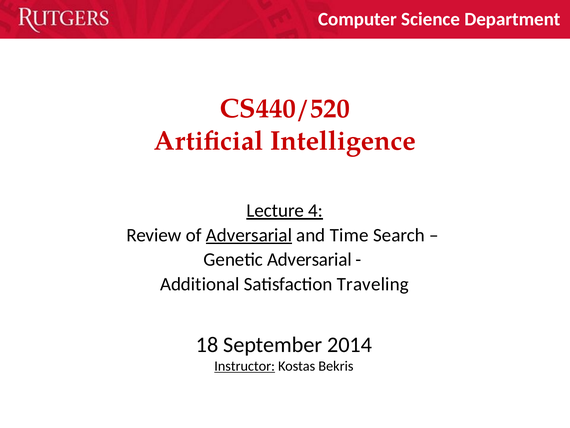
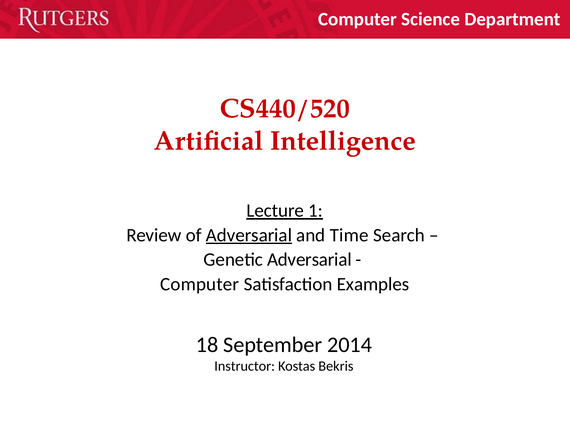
4: 4 -> 1 (316, 210)
Additional: Additional -> Computer (200, 284)
Traveling: Traveling -> Examples (373, 284)
Instructor underline: present -> none (245, 366)
